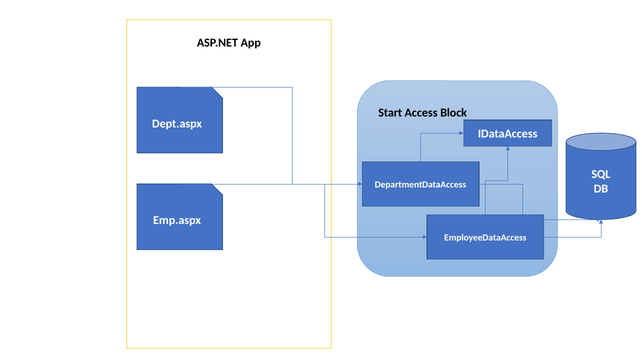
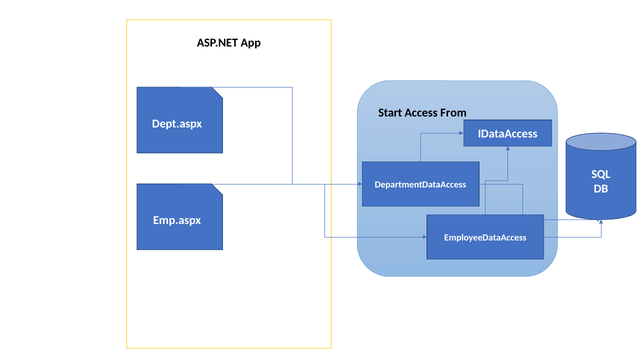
Block: Block -> From (454, 113)
